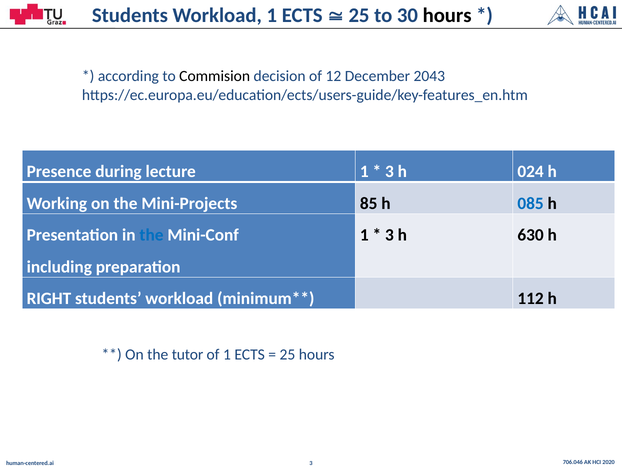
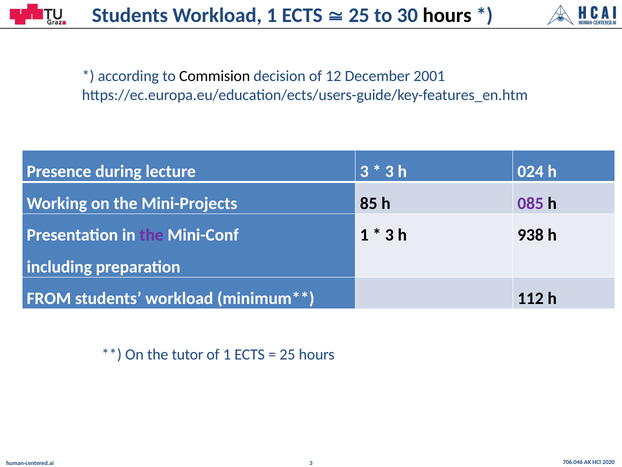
2043: 2043 -> 2001 (429, 76)
lecture 1: 1 -> 3 (364, 171)
085 colour: blue -> purple (531, 203)
the colour: blue -> purple (151, 235)
630: 630 -> 938 (531, 235)
RIGHT: RIGHT -> FROM (49, 298)
